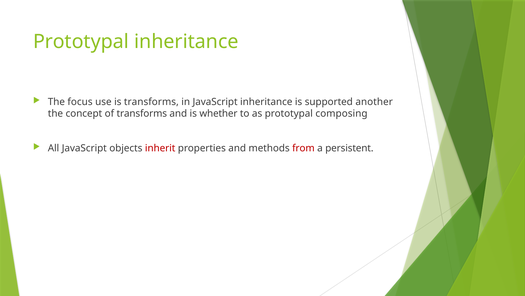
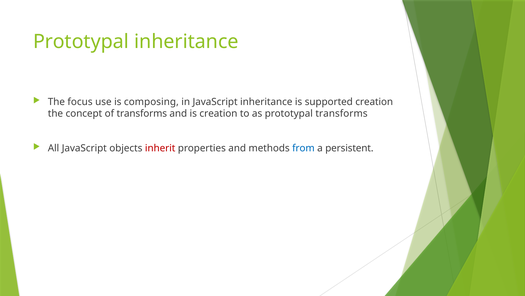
is transforms: transforms -> composing (151, 102)
supported another: another -> creation (374, 102)
is whether: whether -> creation (218, 113)
prototypal composing: composing -> transforms (341, 113)
from colour: red -> blue (303, 148)
